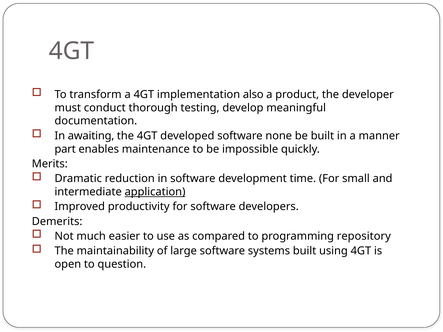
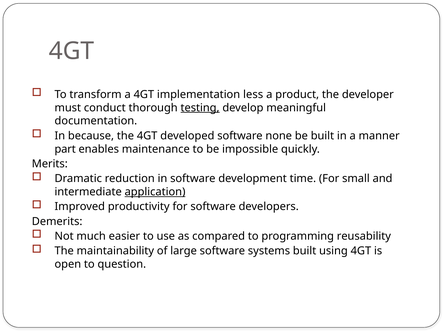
also: also -> less (253, 95)
testing underline: none -> present (200, 108)
awaiting: awaiting -> because (91, 136)
repository: repository -> reusability (364, 236)
